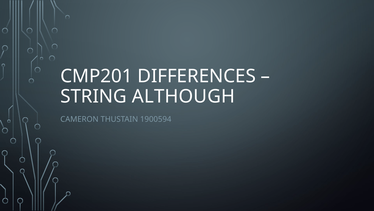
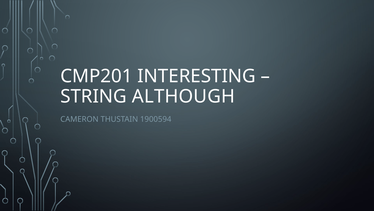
DIFFERENCES: DIFFERENCES -> INTERESTING (197, 76)
